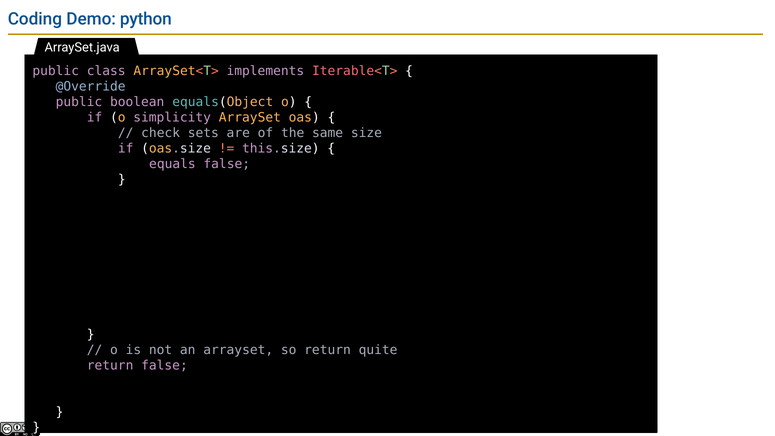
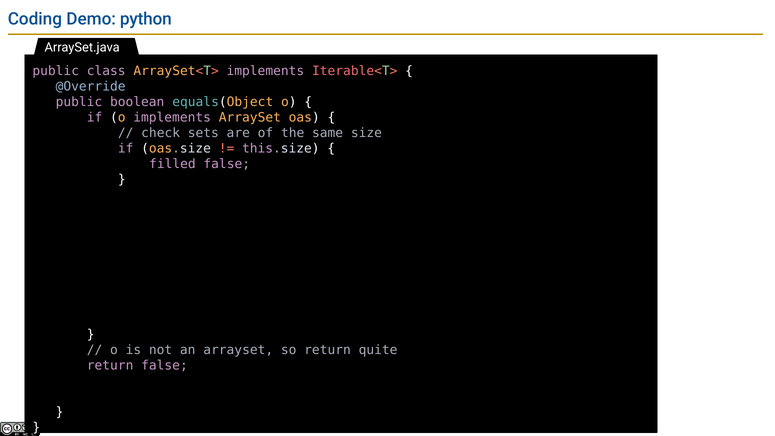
o simplicity: simplicity -> implements (172, 118)
equals: equals -> filled (172, 164)
